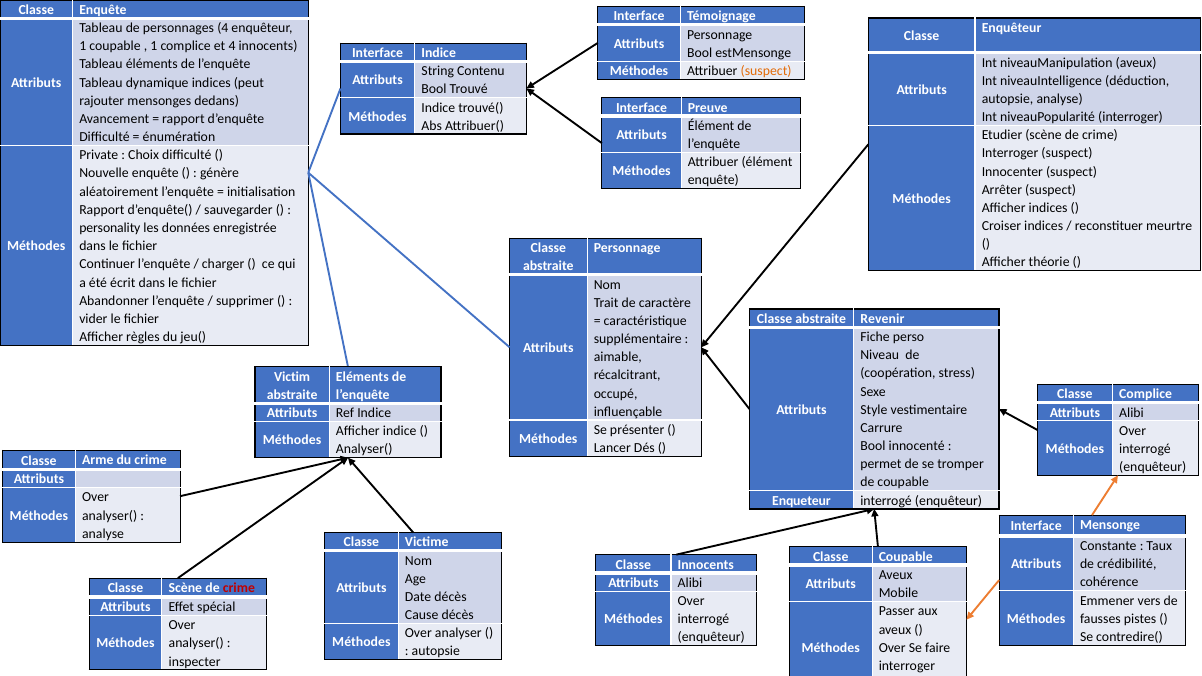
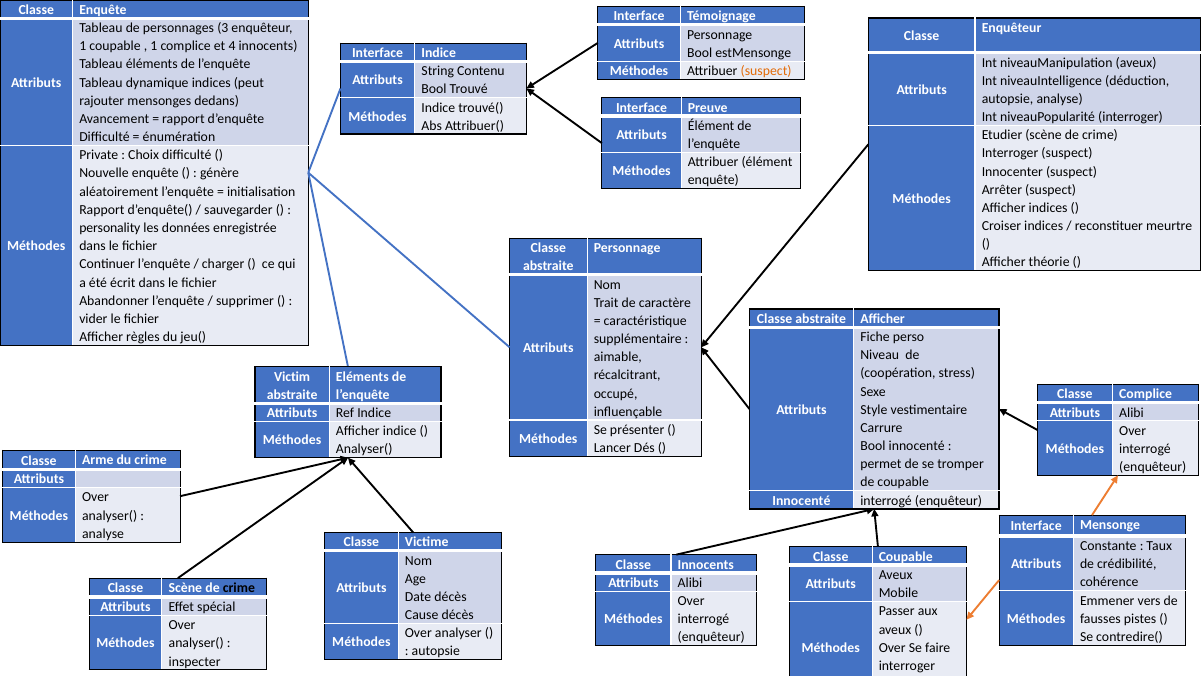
personnages 4: 4 -> 3 (223, 28)
abstraite Revenir: Revenir -> Afficher (883, 319)
Enqueteur: Enqueteur -> Innocenté (801, 501)
crime colour: red -> black (239, 588)
